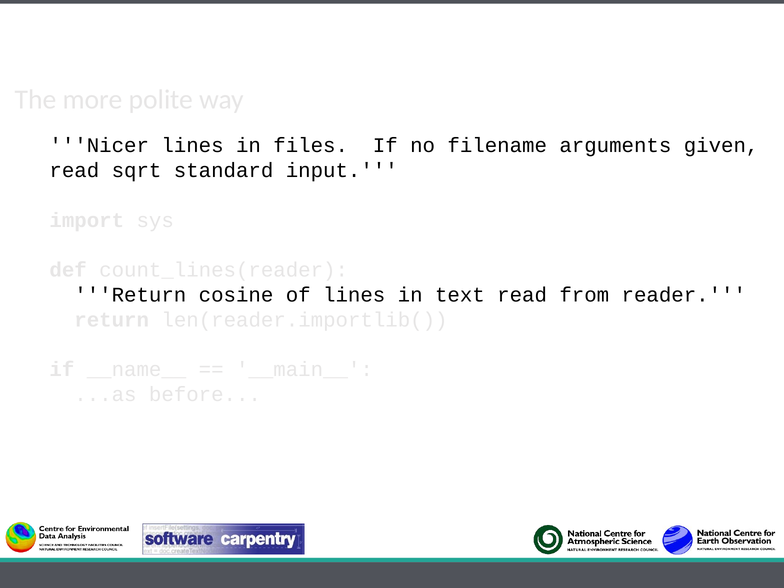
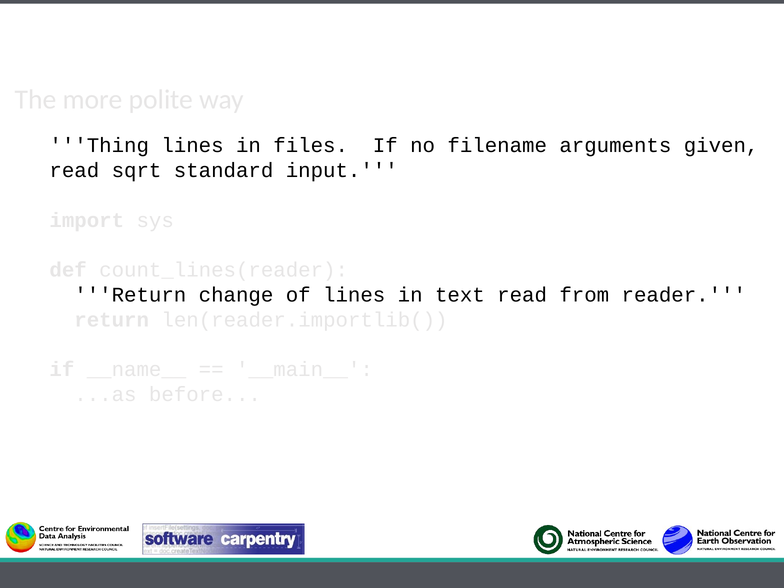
Nicer: Nicer -> Thing (99, 146)
cosine: cosine -> change (236, 295)
